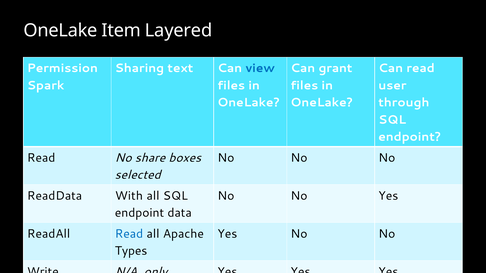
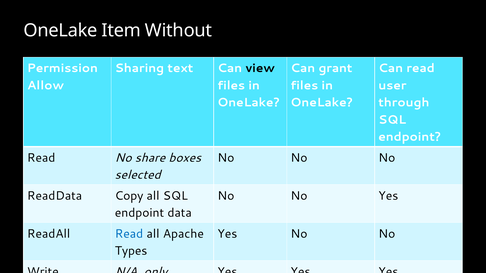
Layered: Layered -> Without (179, 30)
view colour: blue -> black (260, 68)
Spark: Spark -> Allow (46, 86)
With: With -> Copy (129, 196)
